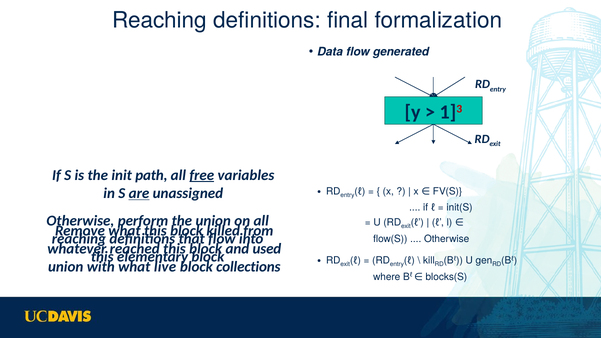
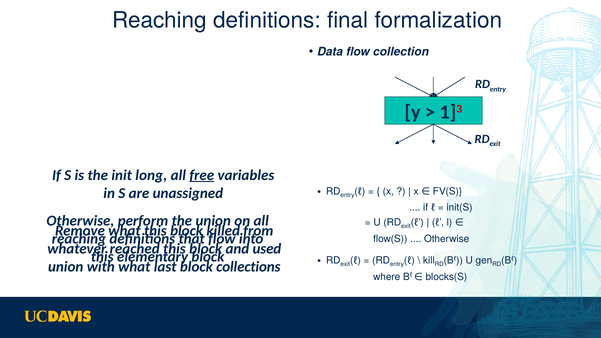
generated: generated -> collection (401, 52)
path: path -> long (151, 175)
are underline: present -> none (139, 193)
live: live -> last (165, 267)
